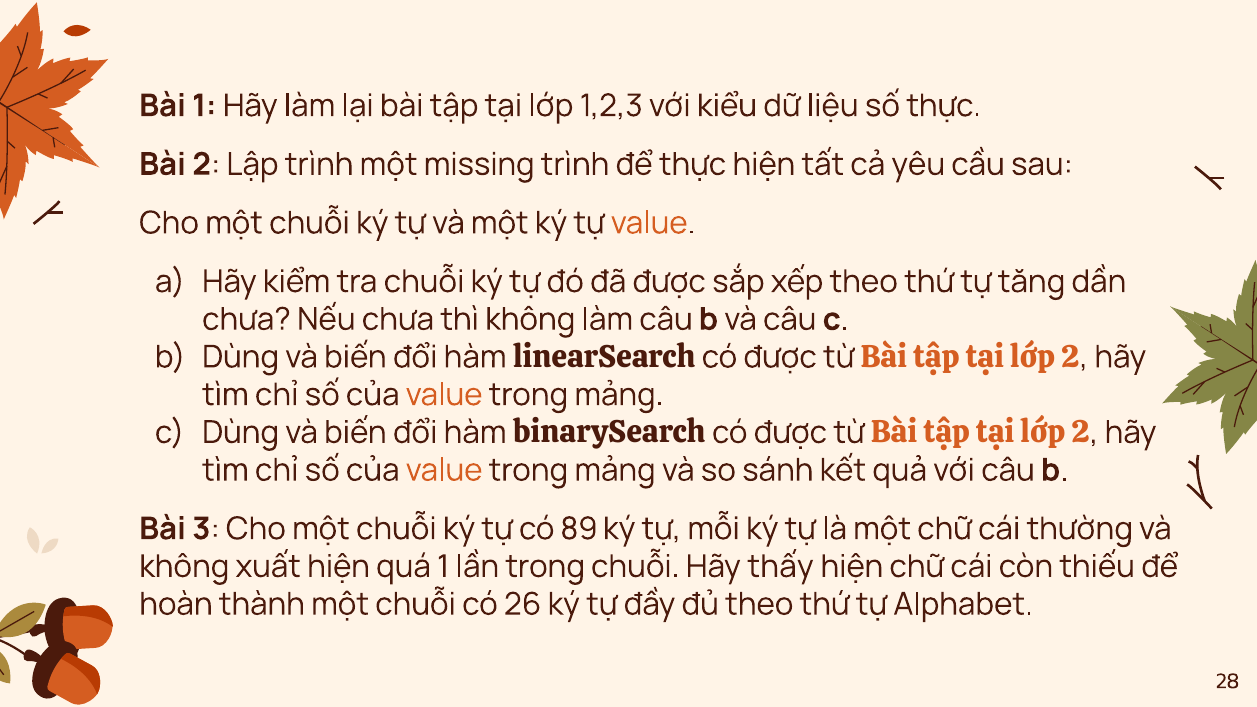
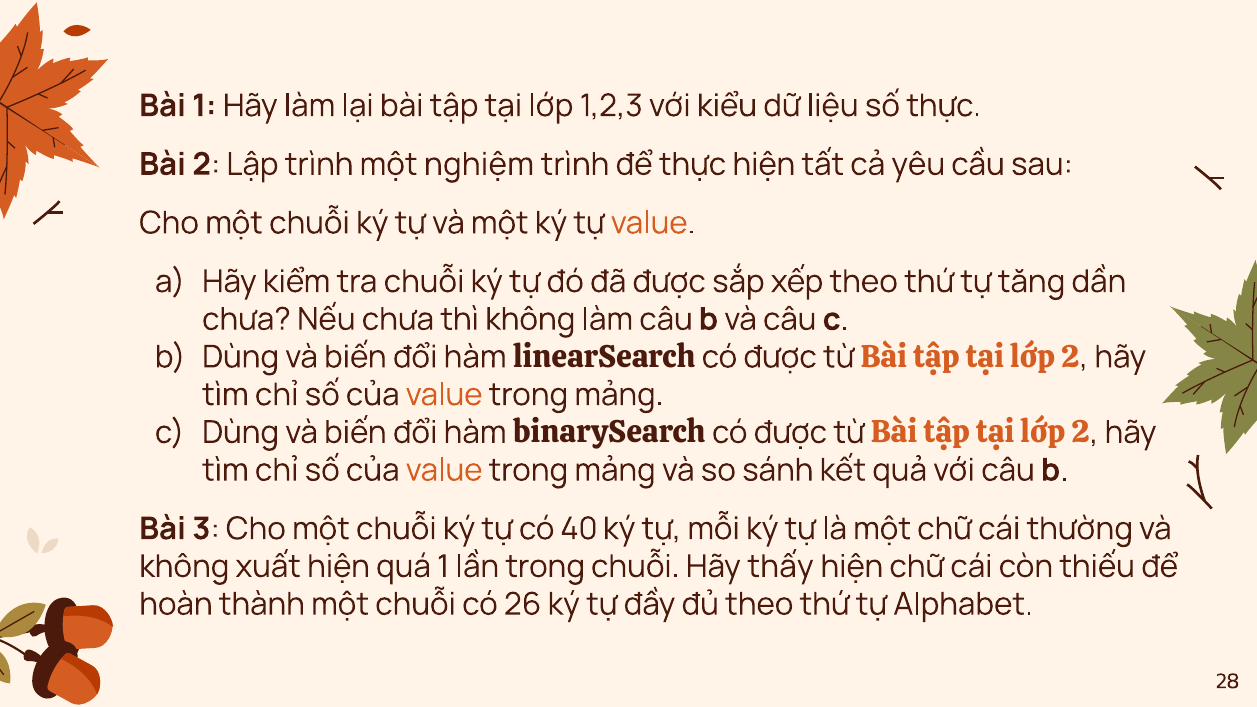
missing: missing -> nghiệm (479, 164)
89: 89 -> 40 (579, 529)
